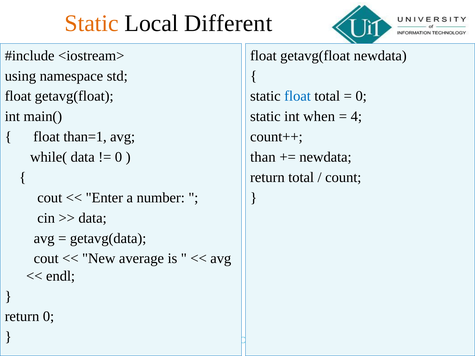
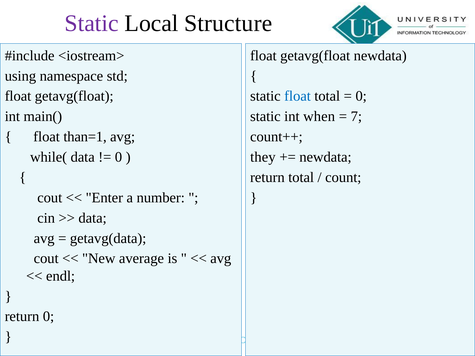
Static colour: orange -> purple (92, 23)
Different: Different -> Structure (228, 23)
4: 4 -> 7 (356, 117)
than: than -> they (263, 157)
